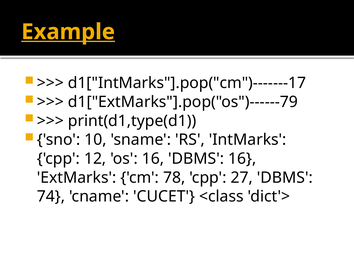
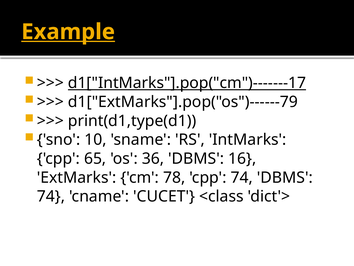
d1["IntMarks"].pop("cm")-------17 underline: none -> present (187, 83)
12: 12 -> 65 (95, 158)
os 16: 16 -> 36 (153, 158)
cpp 27: 27 -> 74 (242, 177)
